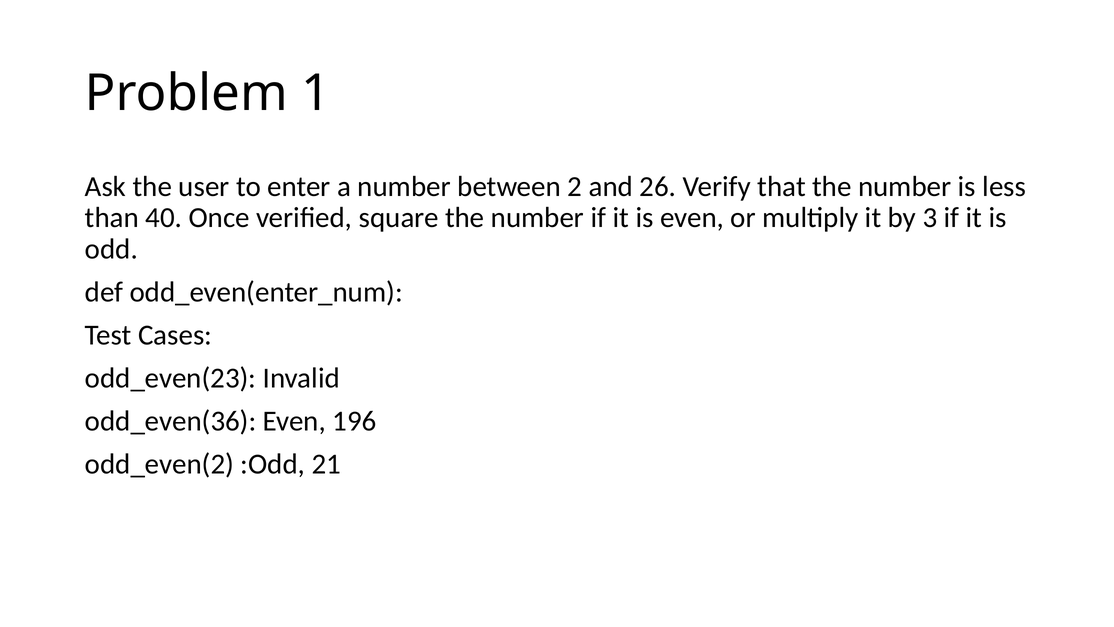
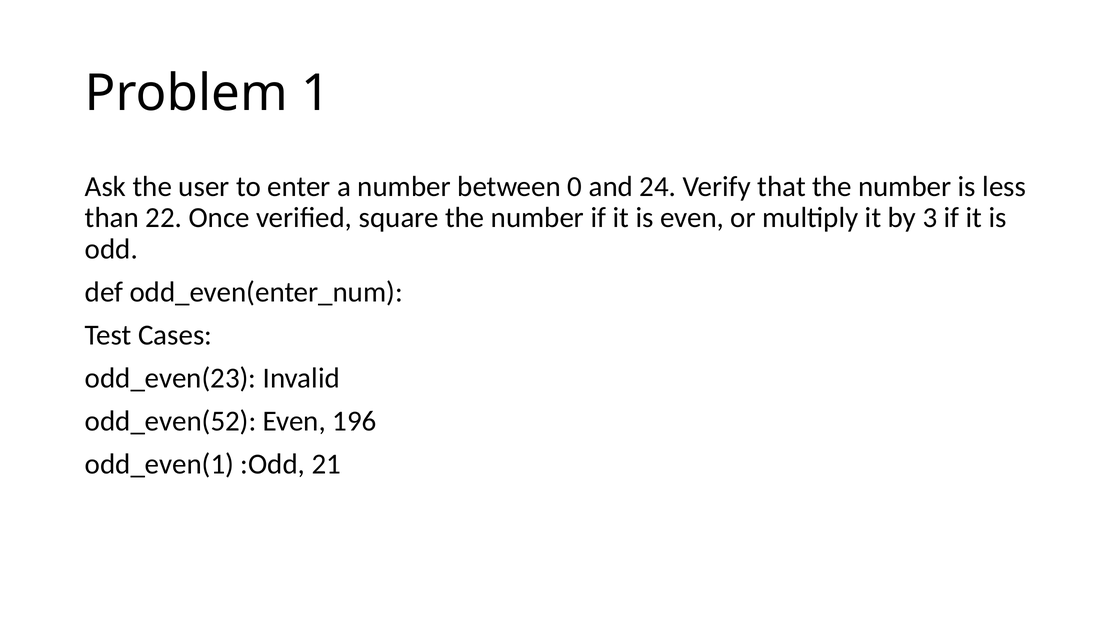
2: 2 -> 0 (575, 186)
26: 26 -> 24 (658, 186)
40: 40 -> 22 (164, 218)
odd_even(36: odd_even(36 -> odd_even(52 (171, 421)
odd_even(2: odd_even(2 -> odd_even(1 (159, 464)
